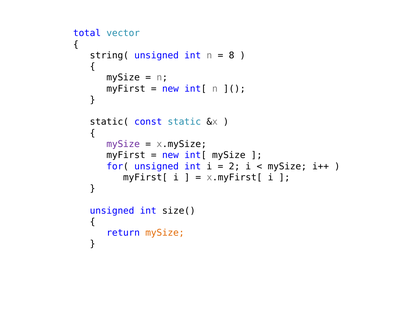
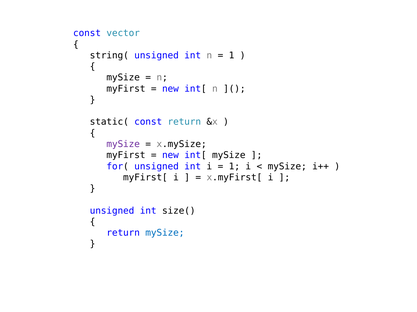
total: total -> const (87, 33)
8: 8 -> 1 (232, 56)
const static: static -> return (184, 122)
2: 2 -> 1 (234, 167)
mySize colour: orange -> blue (165, 233)
